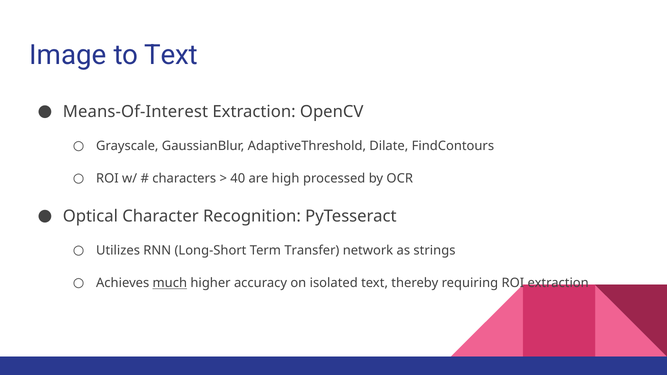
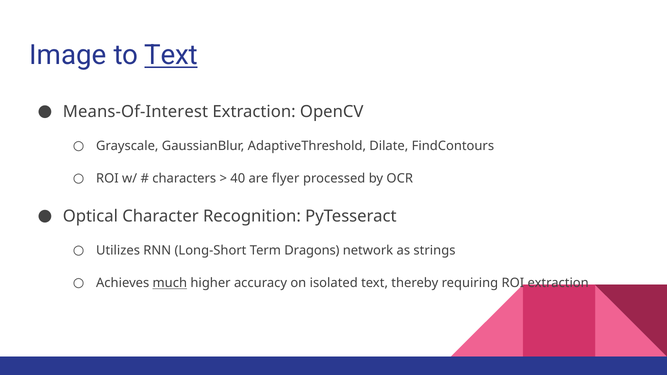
Text underline: none -> present (171, 55)
high: high -> flyer (286, 179)
Transfer: Transfer -> Dragons (312, 251)
